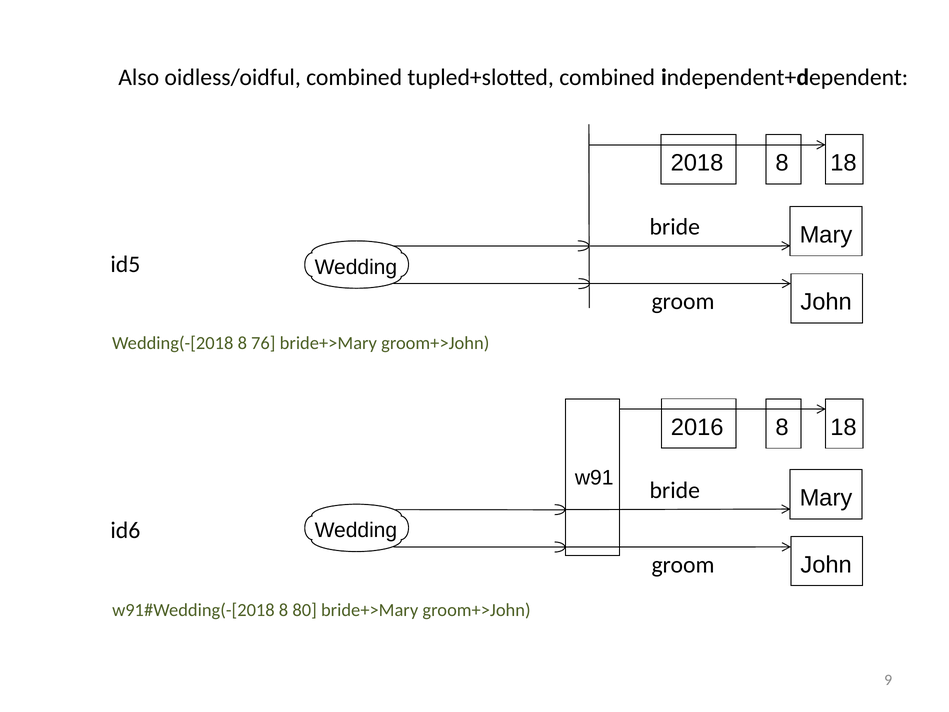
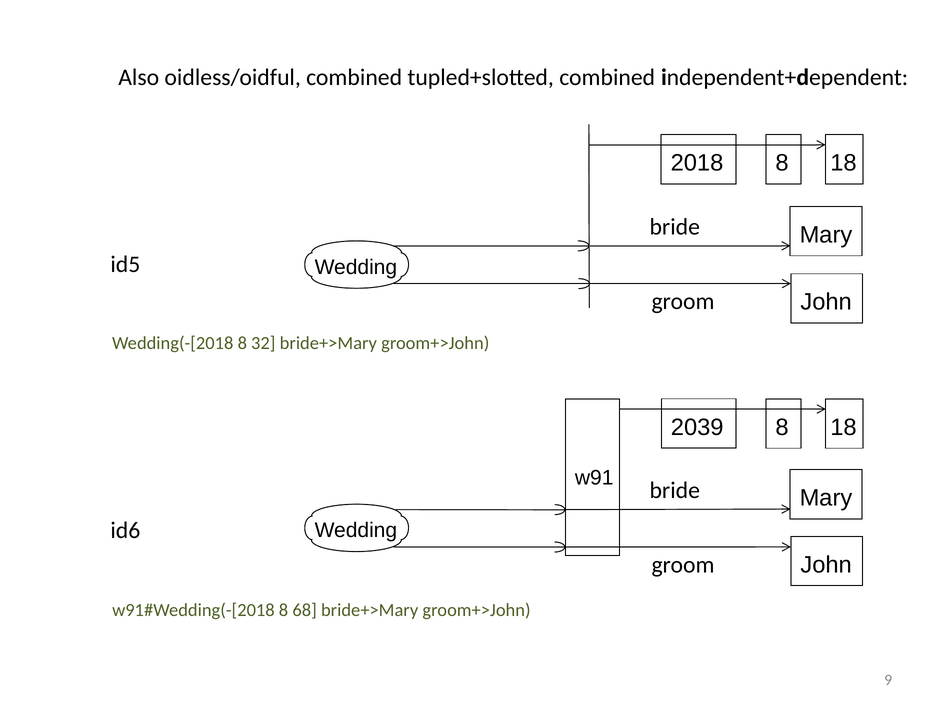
76: 76 -> 32 (263, 343)
2016: 2016 -> 2039 (697, 427)
80: 80 -> 68 (305, 610)
